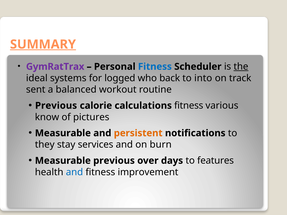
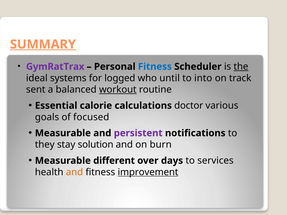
back: back -> until (170, 78)
workout underline: none -> present (118, 90)
Previous: Previous -> Essential (56, 106)
calculations fitness: fitness -> doctor (189, 106)
know: know -> goals (47, 117)
pictures: pictures -> focused (91, 117)
persistent colour: orange -> purple (138, 133)
services: services -> solution (96, 145)
Measurable previous: previous -> different (114, 161)
features: features -> services (215, 161)
and colour: blue -> orange (74, 172)
improvement underline: none -> present (148, 172)
